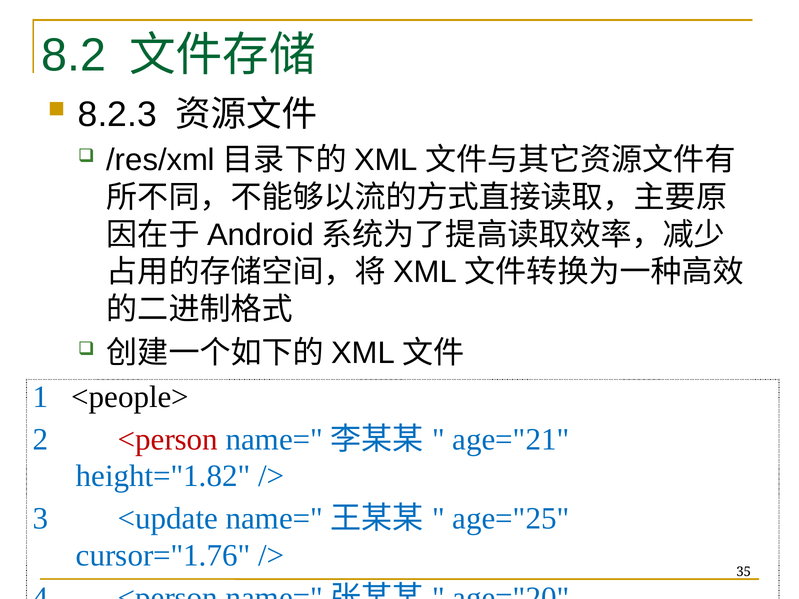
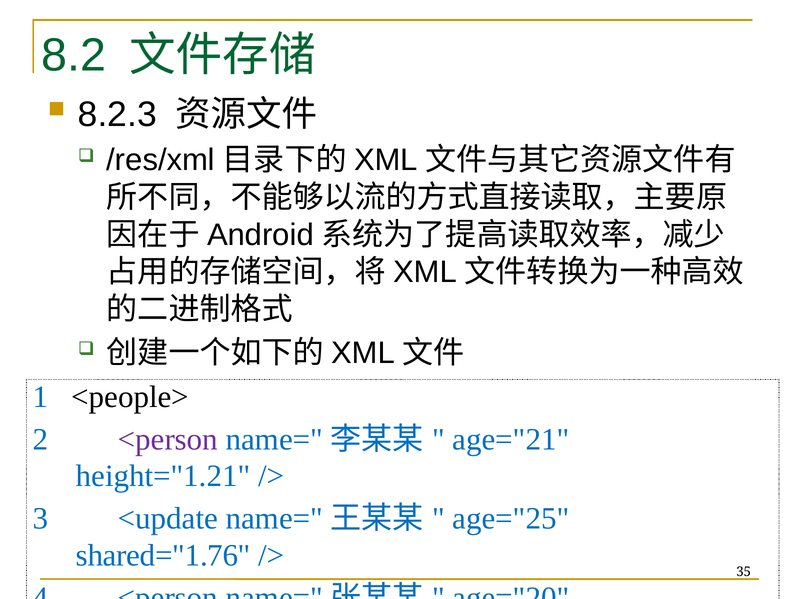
<person colour: red -> purple (168, 440)
height="1.82: height="1.82 -> height="1.21 (163, 476)
cursor="1.76: cursor="1.76 -> shared="1.76 (163, 556)
